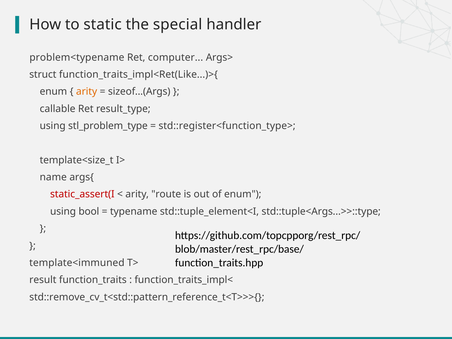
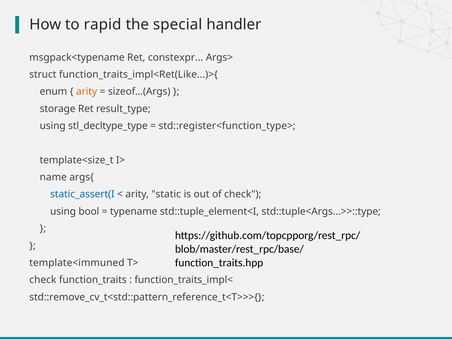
static: static -> rapid (103, 25)
problem<typename: problem<typename -> msgpack<typename (77, 57)
computer: computer -> constexpr (176, 57)
callable: callable -> storage (58, 109)
stl_problem_type: stl_problem_type -> stl_decltype_type (108, 126)
static_assert(I colour: red -> blue (82, 194)
route: route -> static (166, 194)
of enum: enum -> check (243, 194)
result: result -> check (43, 280)
